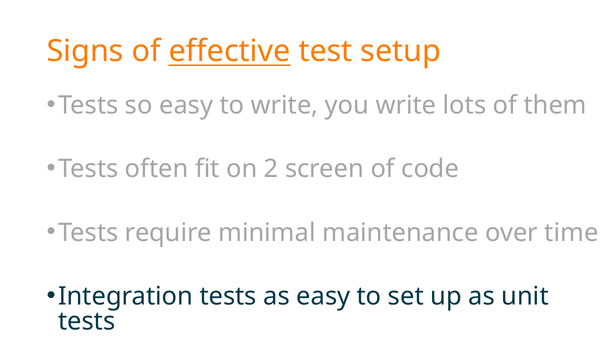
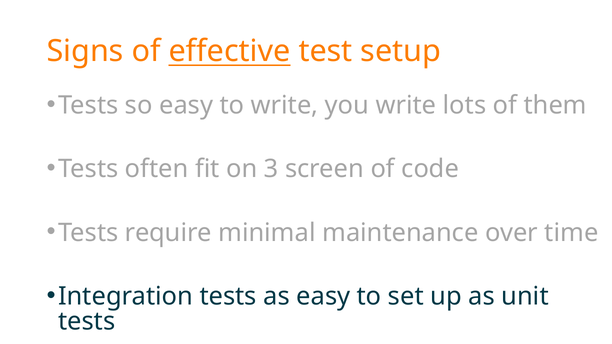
2: 2 -> 3 (271, 169)
